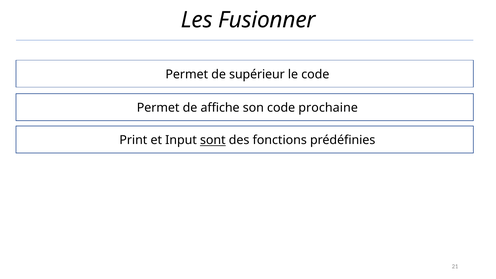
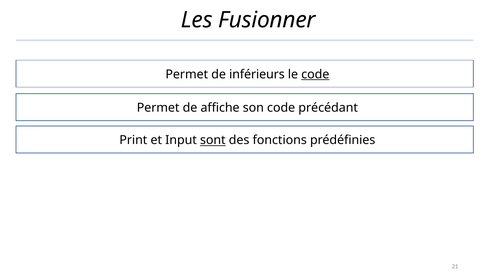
supérieur: supérieur -> inférieurs (257, 74)
code underline: none -> present (315, 74)
prochaine: prochaine -> précédant (328, 108)
